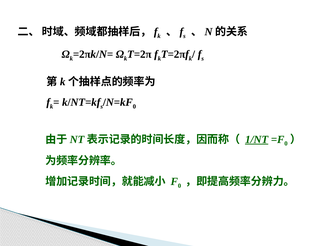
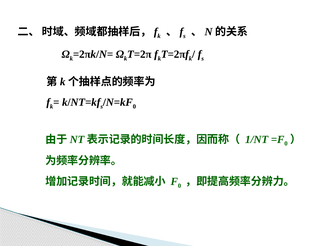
1/NT underline: present -> none (257, 139)
